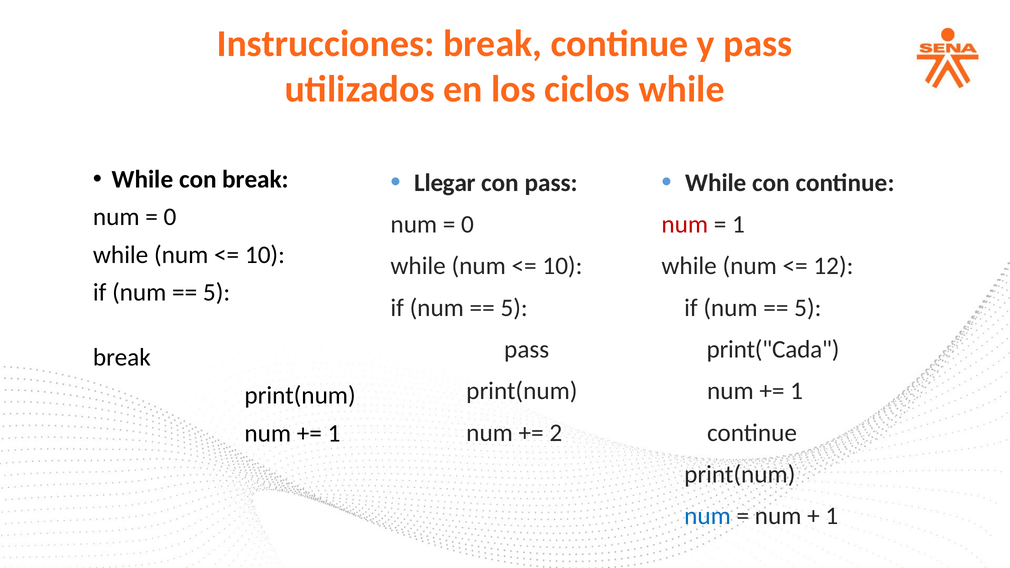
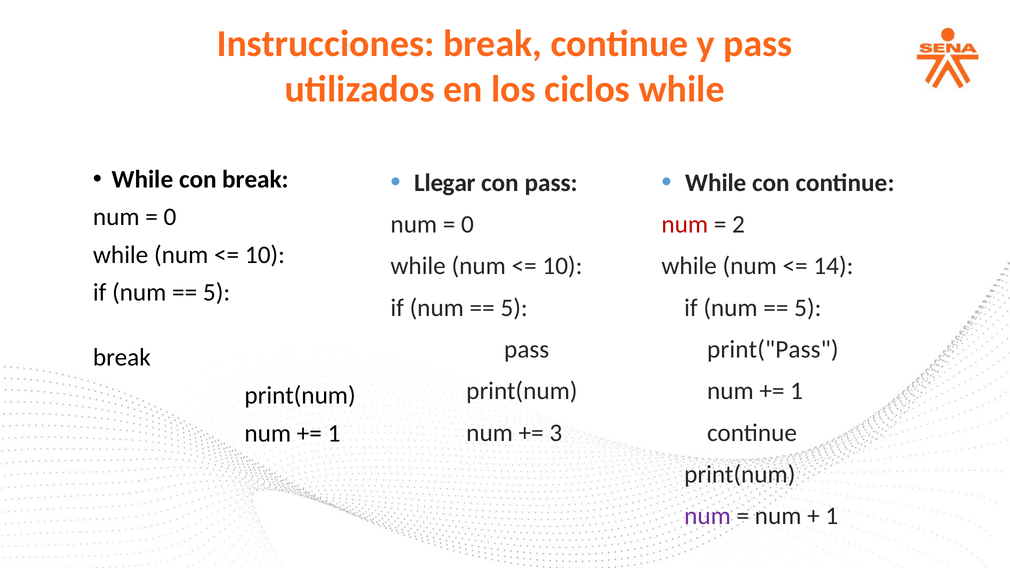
1: 1 -> 2 (738, 224)
12: 12 -> 14 (833, 266)
print("Cada: print("Cada -> print("Pass (773, 349)
2: 2 -> 3 (556, 433)
num colour: blue -> purple (708, 516)
